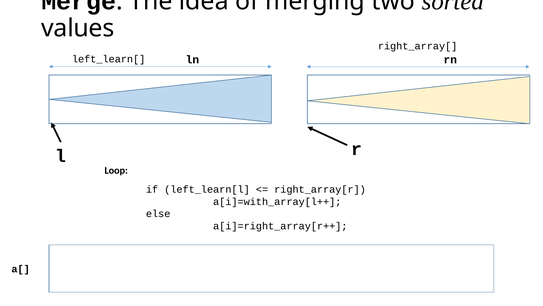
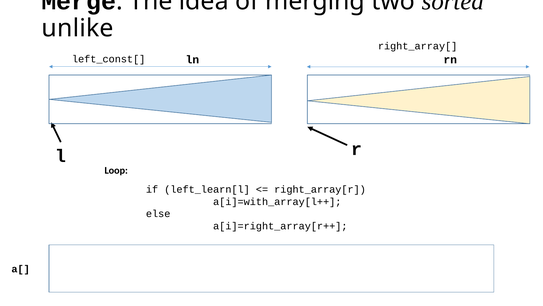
values: values -> unlike (78, 28)
left_learn[: left_learn[ -> left_const[ (109, 59)
